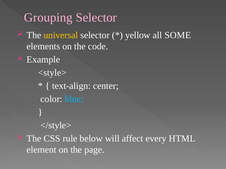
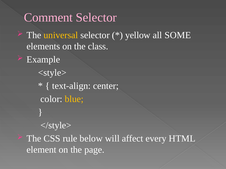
Grouping: Grouping -> Comment (48, 17)
code: code -> class (98, 47)
blue colour: light blue -> yellow (74, 99)
